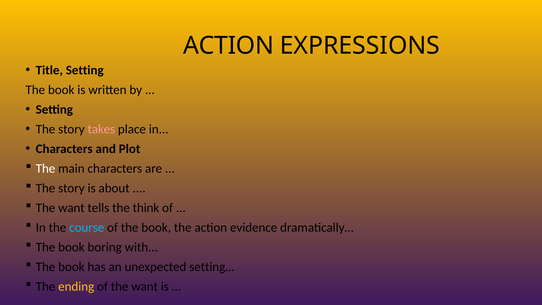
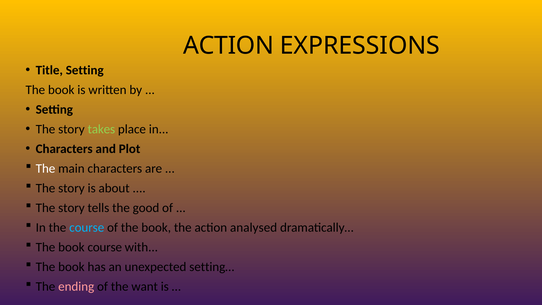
takes colour: pink -> light green (101, 129)
want: want -> story (71, 208)
think: think -> good (146, 208)
evidence: evidence -> analysed (254, 227)
book boring: boring -> course (105, 247)
ending colour: yellow -> pink (76, 286)
